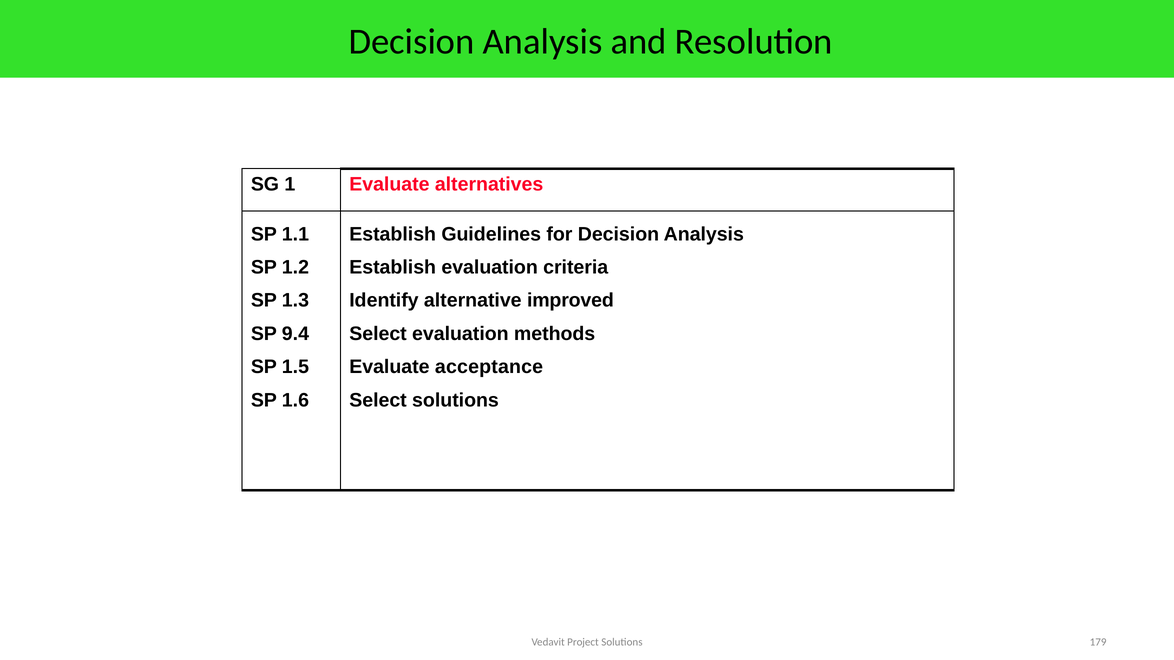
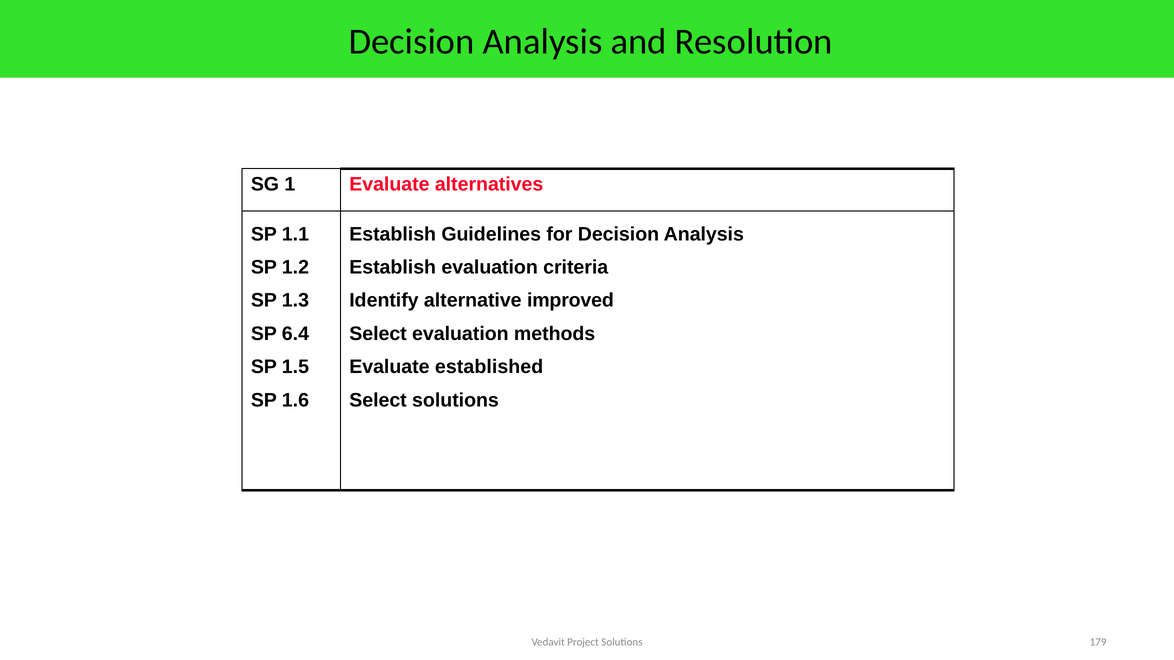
9.4: 9.4 -> 6.4 (295, 334)
acceptance: acceptance -> established (489, 367)
